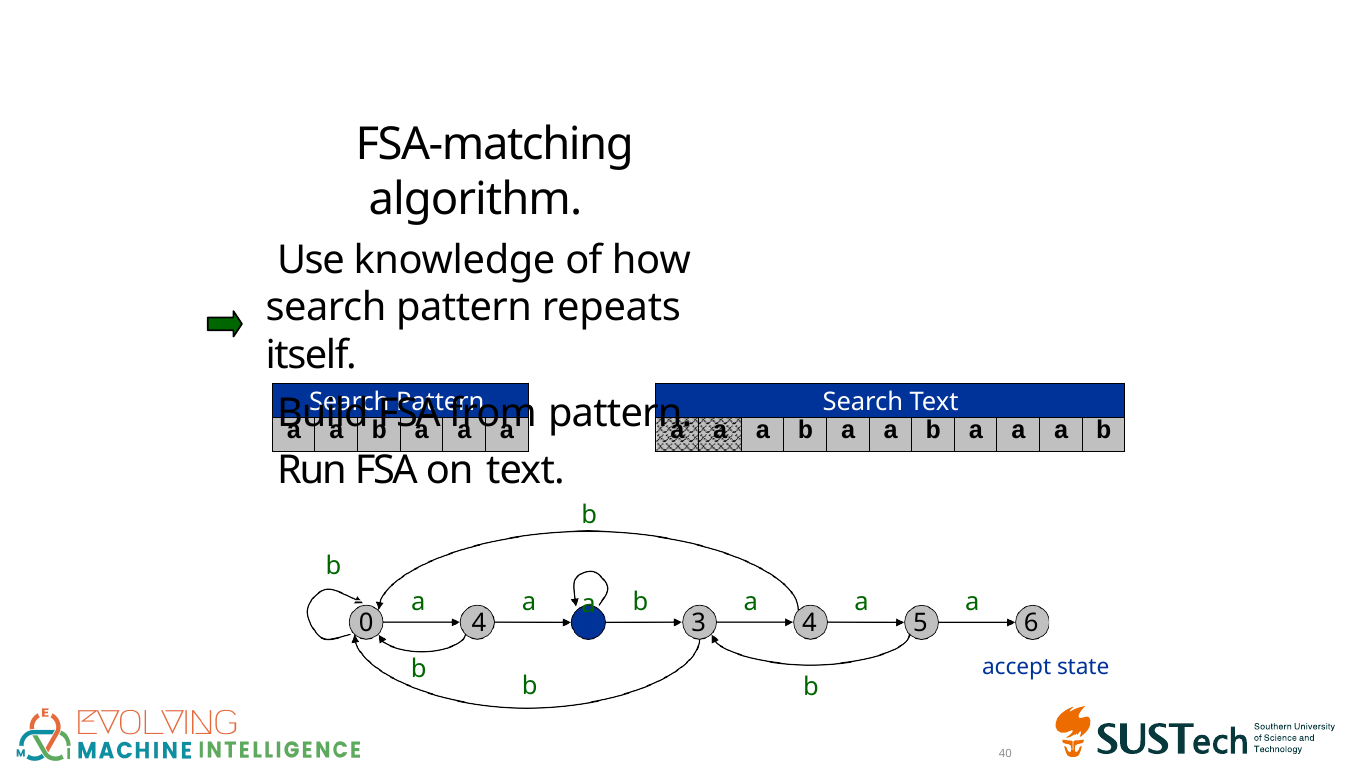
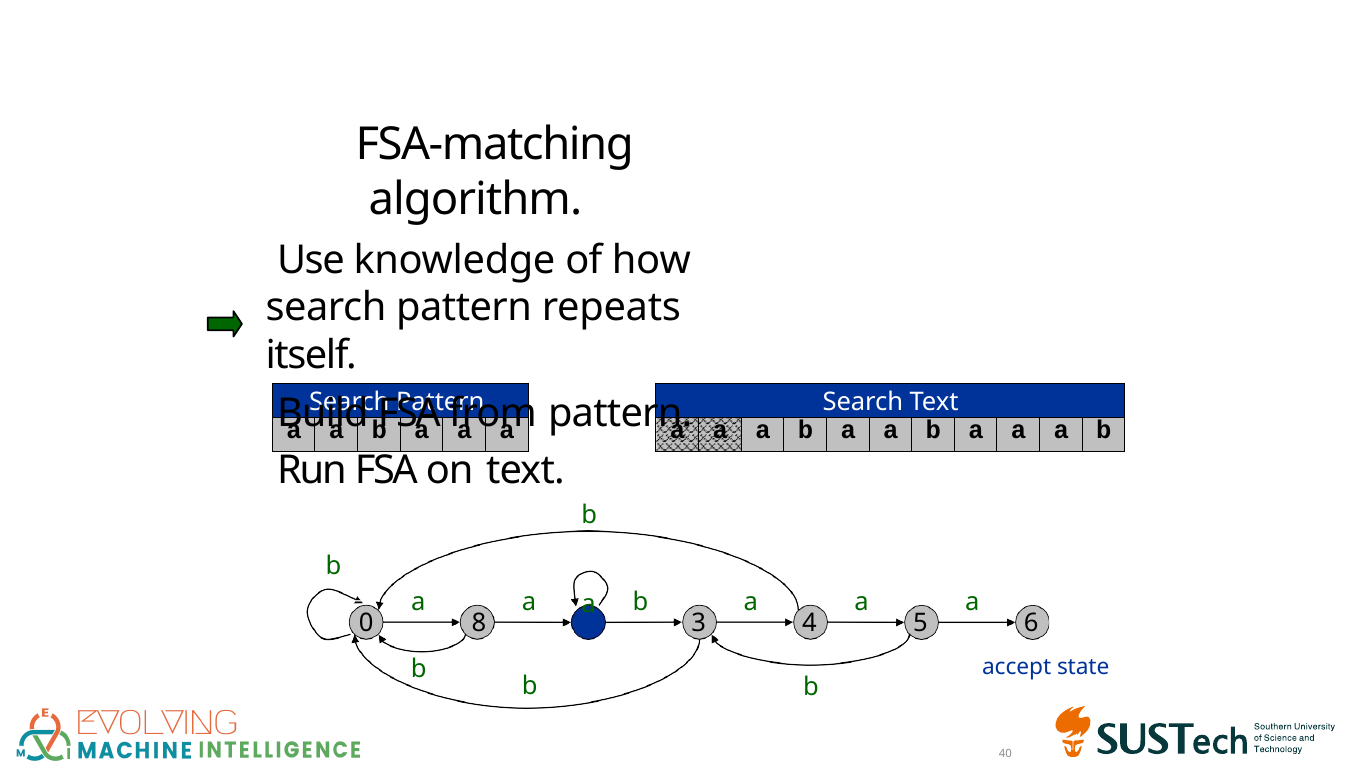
0 4: 4 -> 8 (479, 623)
